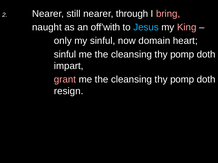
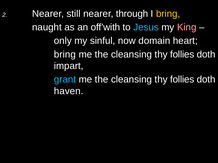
bring colour: pink -> yellow (168, 14)
sinful: sinful -> bring (65, 54)
pomp: pomp -> follies (182, 54)
grant colour: pink -> light blue (65, 80)
pomp: pomp -> follies (182, 80)
resign: resign -> haven (69, 91)
